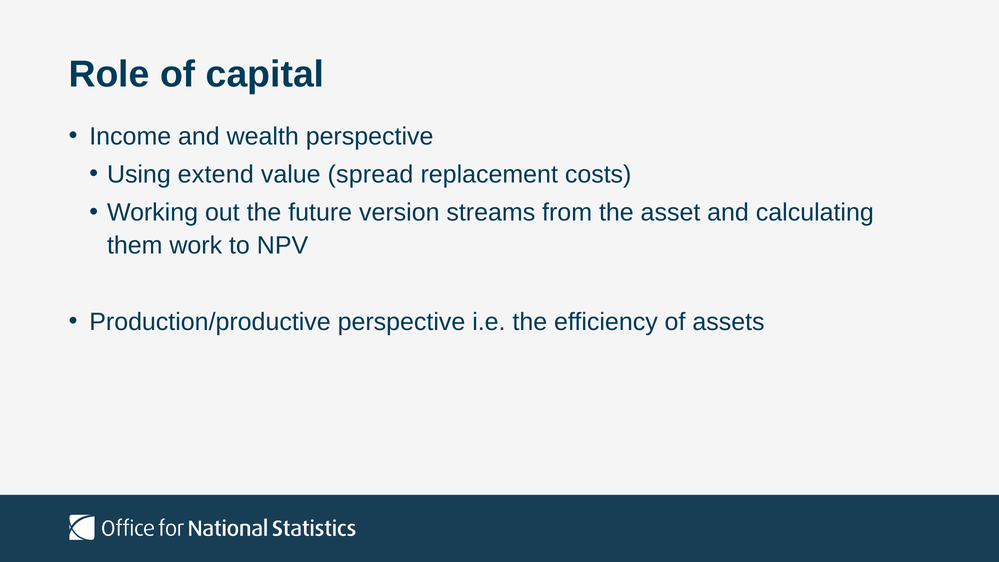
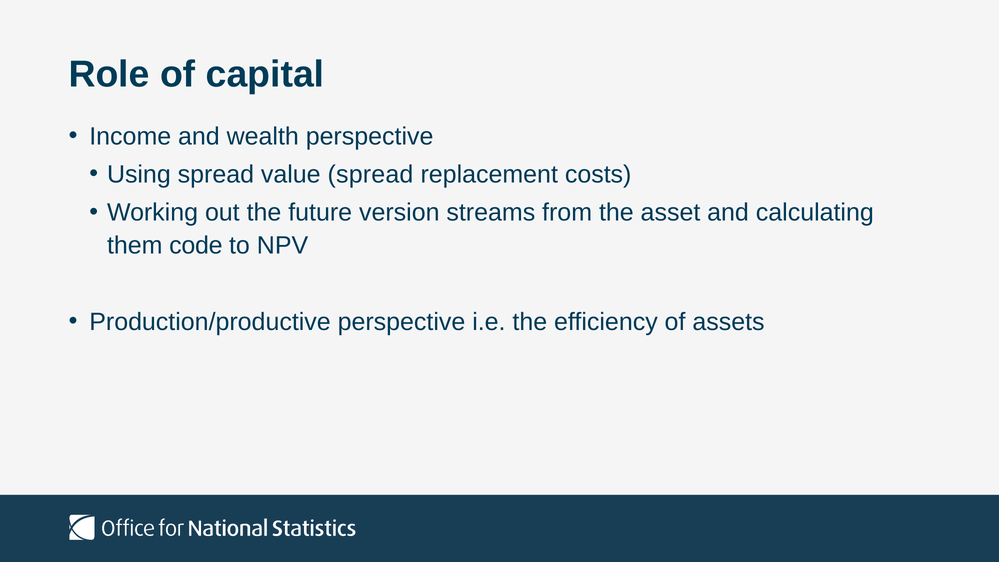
Using extend: extend -> spread (216, 175)
work: work -> code (196, 246)
